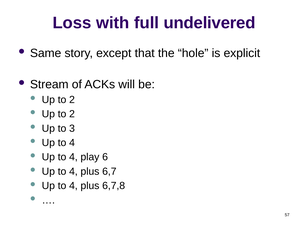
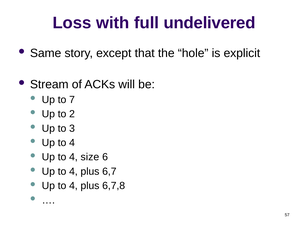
2: 2 -> 7 (72, 100)
play: play -> size (90, 157)
